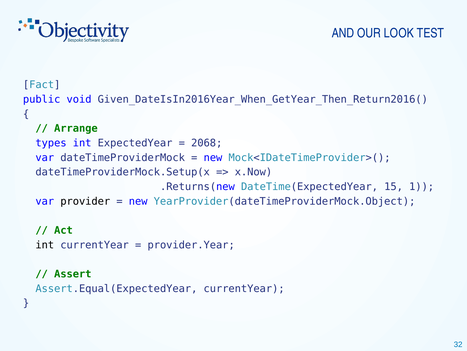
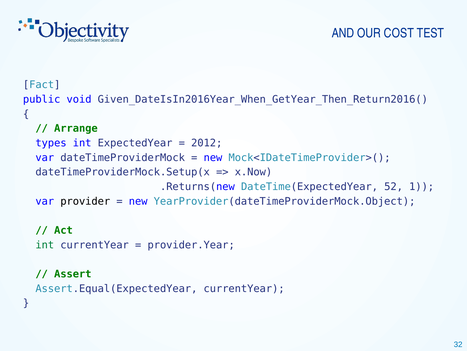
LOOK: LOOK -> COST (399, 33)
2068: 2068 -> 2012 (207, 143)
15: 15 -> 52 (394, 186)
int colour: black -> green (45, 244)
